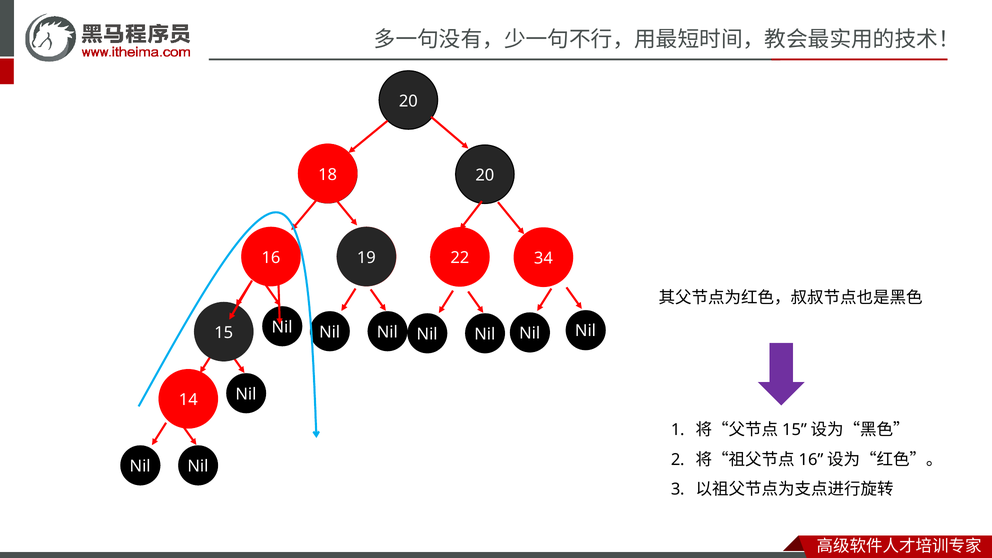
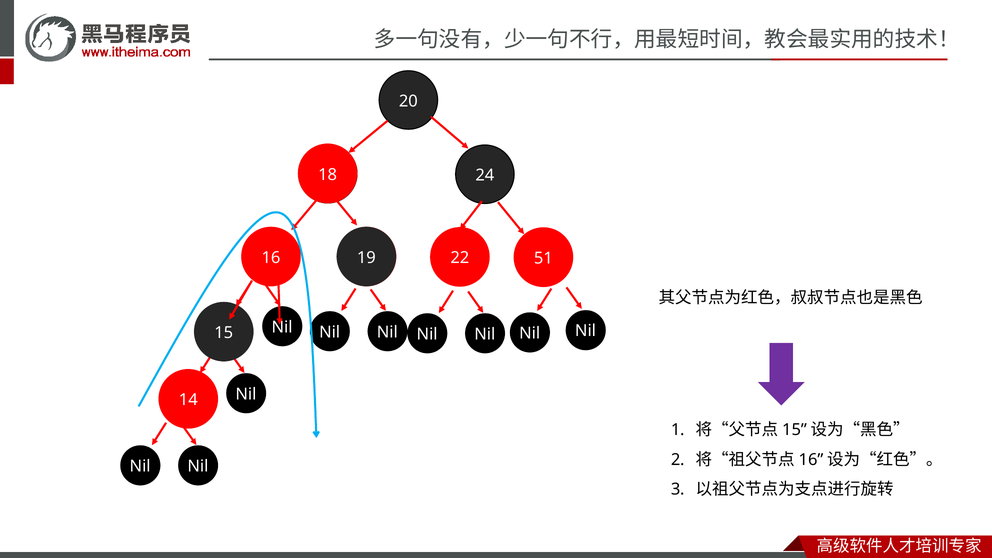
20: 20 -> 24 (485, 175)
34: 34 -> 51 (543, 258)
